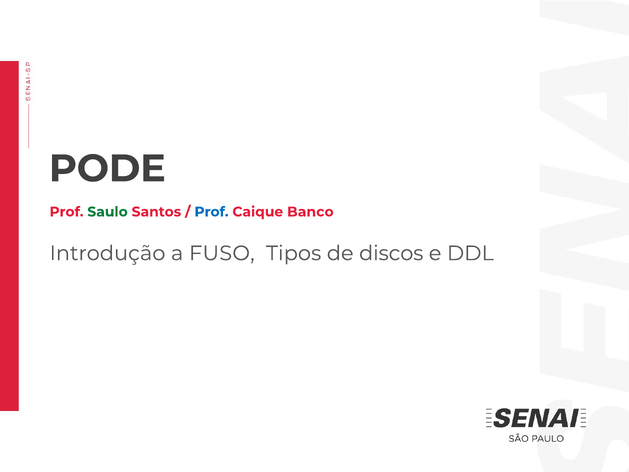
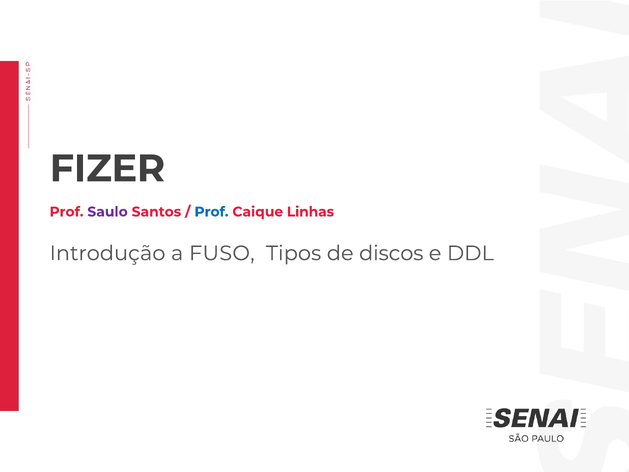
PODE: PODE -> FIZER (107, 169)
Saulo colour: green -> purple (108, 212)
Banco: Banco -> Linhas (310, 212)
